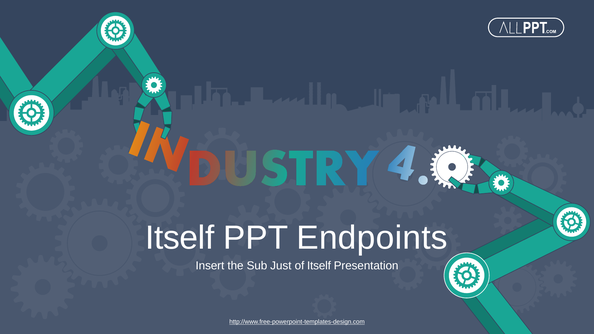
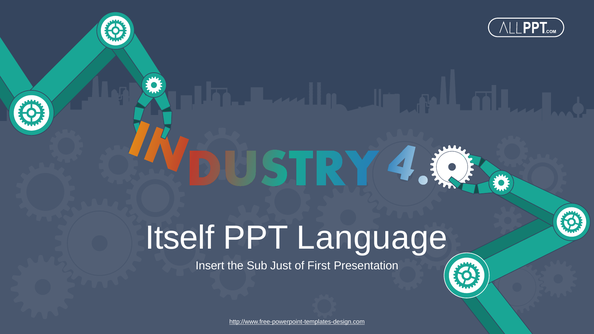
Endpoints: Endpoints -> Language (372, 238)
of Itself: Itself -> First (319, 266)
